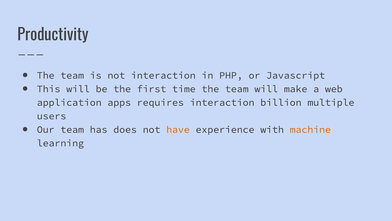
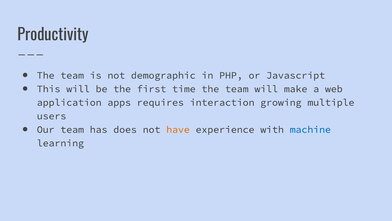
not interaction: interaction -> demographic (163, 75)
billion: billion -> growing (281, 102)
machine colour: orange -> blue (310, 129)
